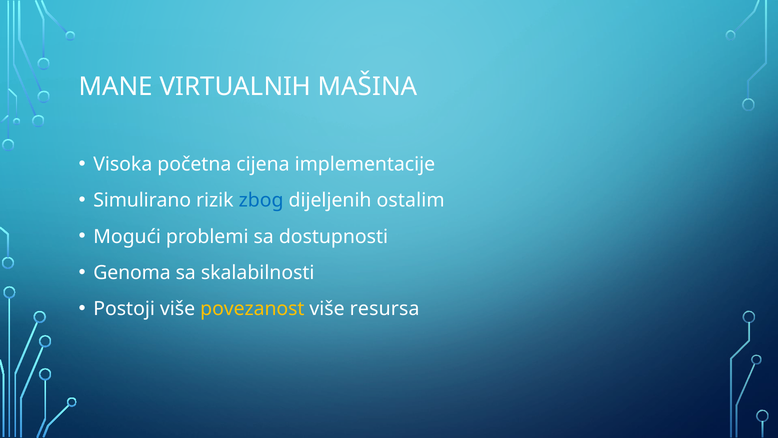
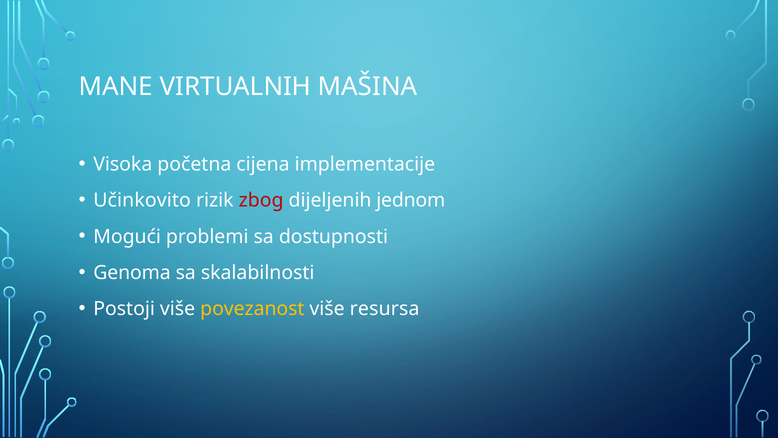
Simulirano: Simulirano -> Učinkovito (142, 200)
zbog colour: blue -> red (261, 200)
ostalim: ostalim -> jednom (411, 200)
